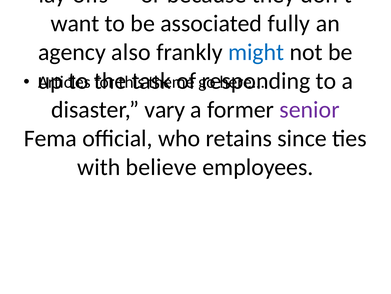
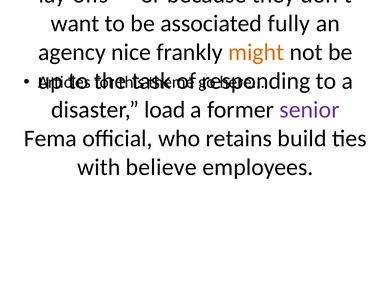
also: also -> nice (131, 52)
might colour: blue -> orange (256, 52)
vary: vary -> load (165, 110)
since: since -> build (302, 138)
